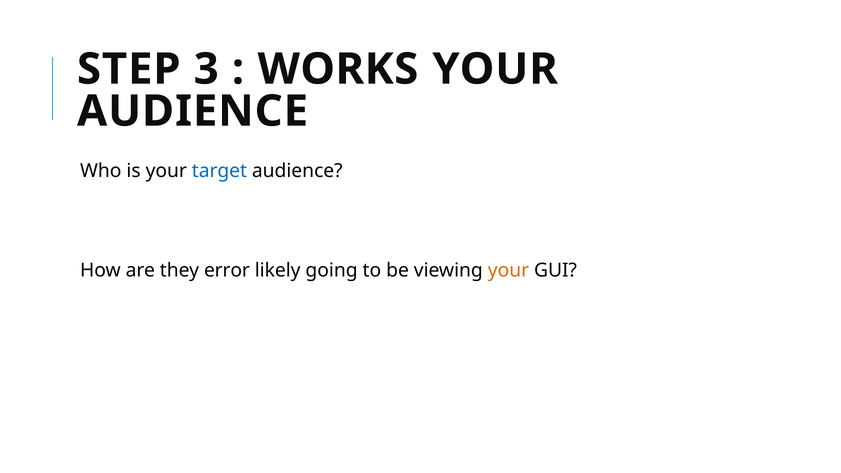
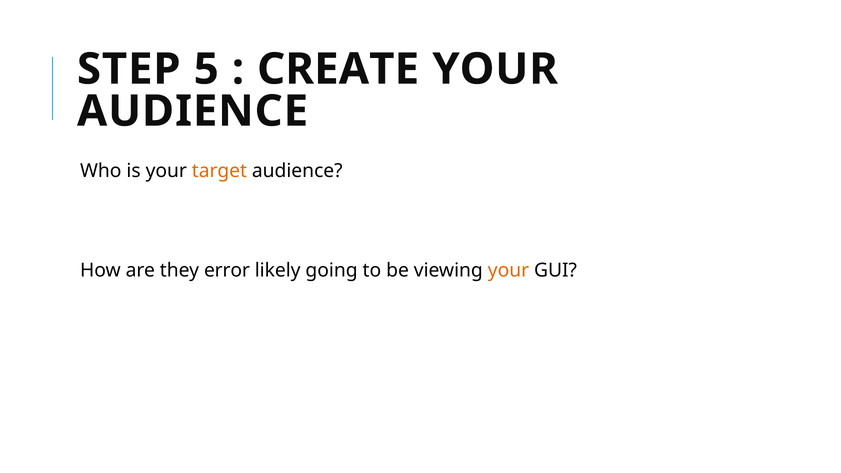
3: 3 -> 5 (206, 69)
WORKS: WORKS -> CREATE (338, 69)
target colour: blue -> orange (219, 171)
